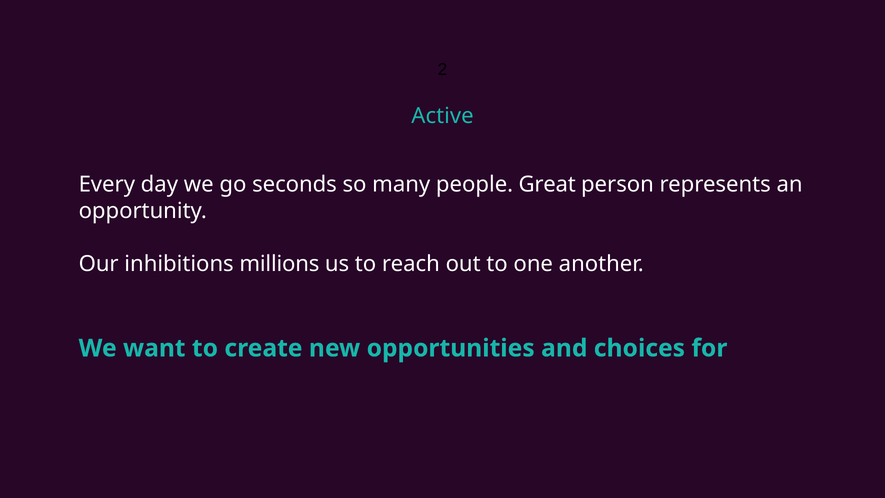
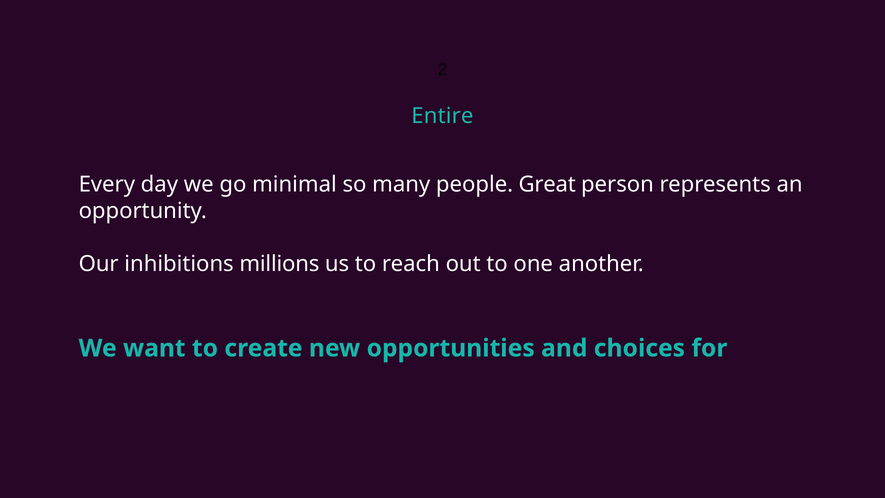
Active: Active -> Entire (442, 116)
seconds: seconds -> minimal (294, 184)
